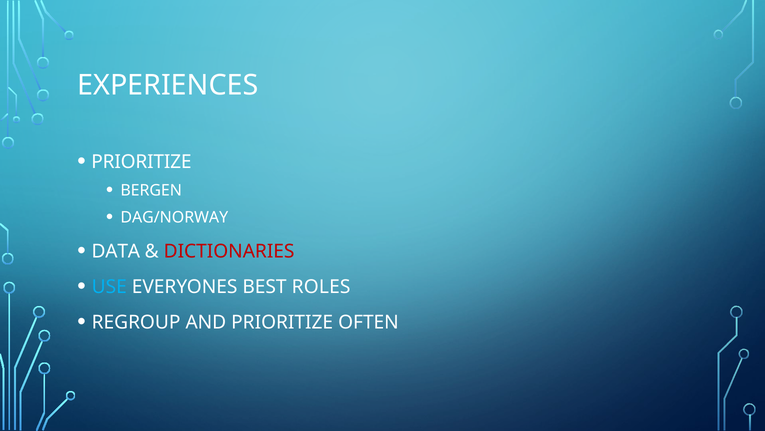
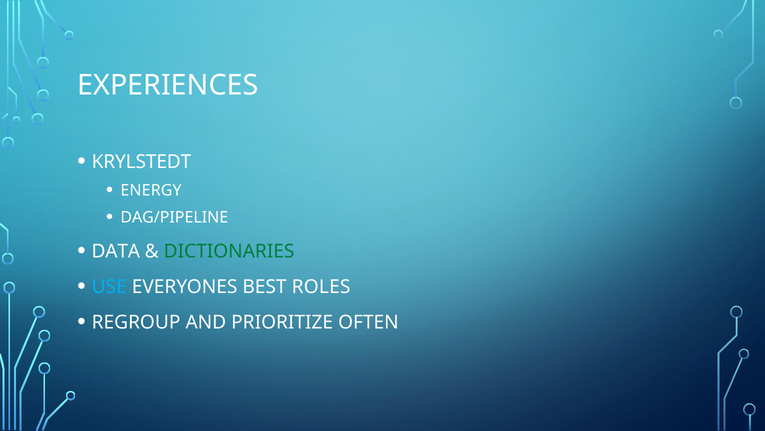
PRIORITIZE: PRIORITIZE -> KRYLSTEDT (141, 161)
BERGEN: BERGEN -> ENERGY (151, 190)
DAG/NORWAY: DAG/NORWAY -> DAG/PIPELINE (174, 217)
DICTIONARIES colour: red -> green (229, 251)
